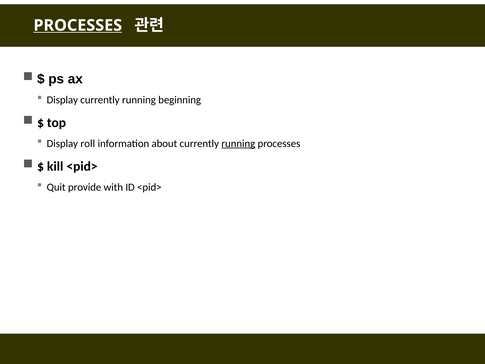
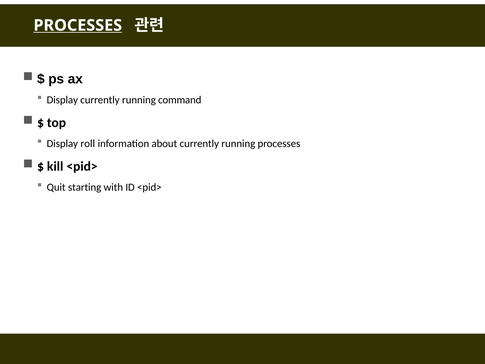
beginning: beginning -> command (180, 100)
running underline: present -> none (238, 143)
provide: provide -> starting (85, 187)
